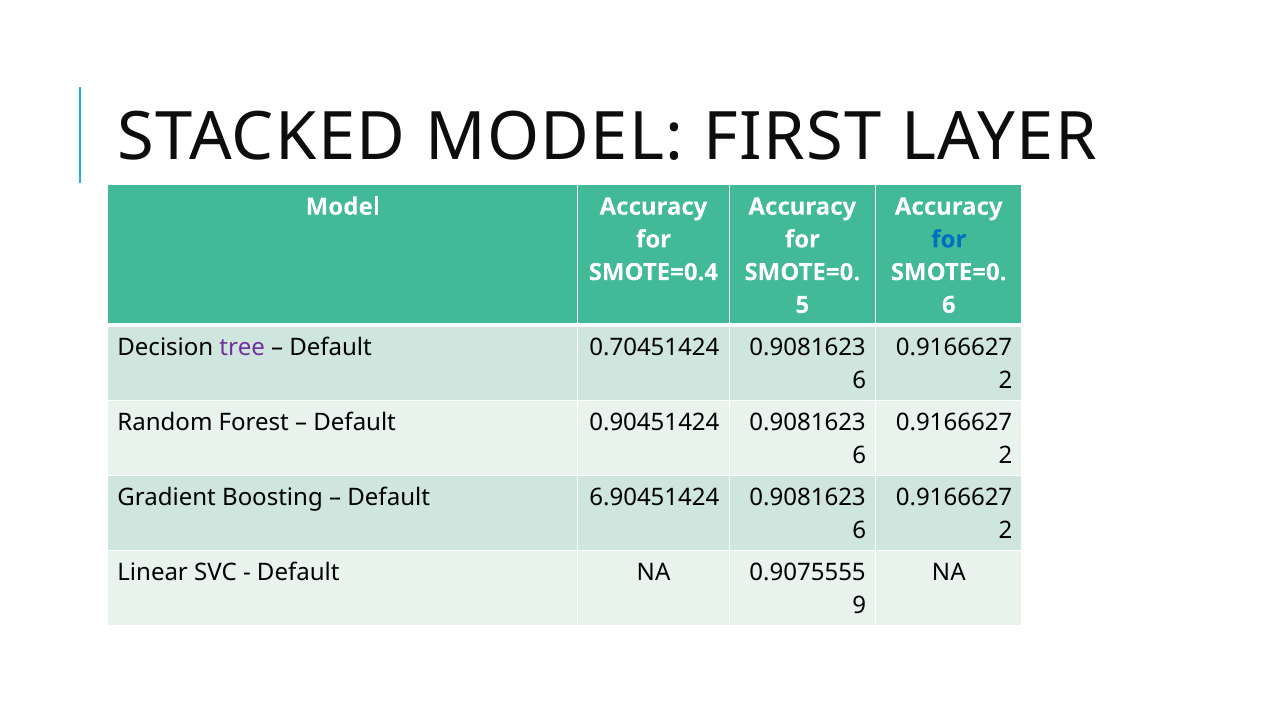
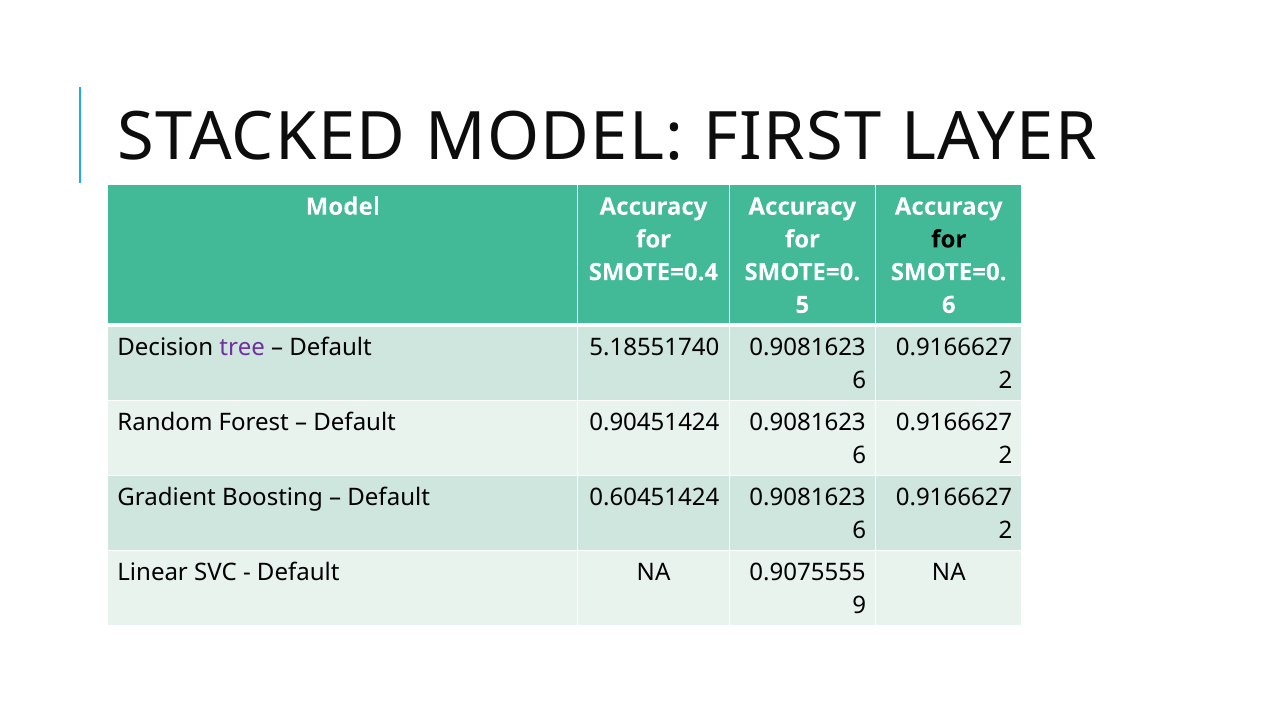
for colour: blue -> black (949, 239)
0.70451424: 0.70451424 -> 5.18551740 (654, 347)
6.90451424: 6.90451424 -> 0.60451424 (654, 498)
